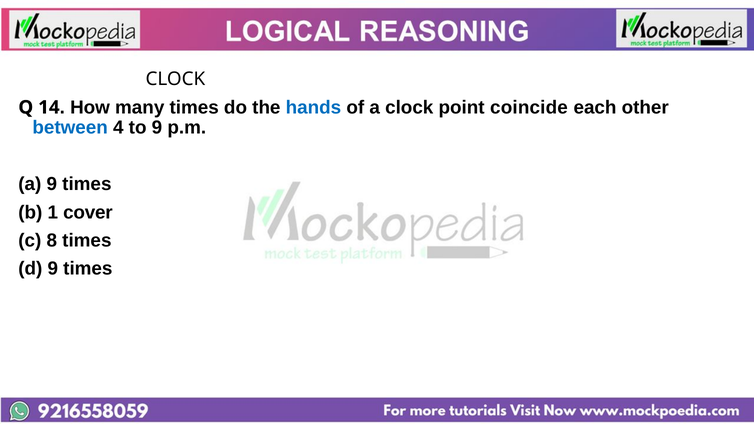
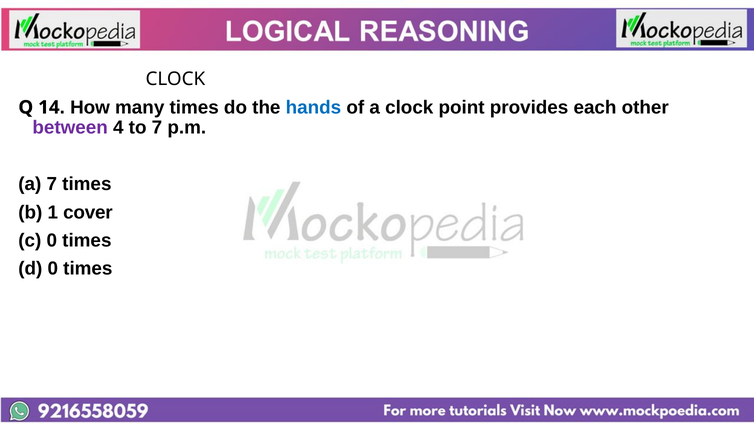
coincide: coincide -> provides (529, 107)
between colour: blue -> purple (70, 128)
to 9: 9 -> 7 (157, 128)
a 9: 9 -> 7 (52, 184)
c 8: 8 -> 0 (52, 241)
d 9: 9 -> 0 (53, 269)
